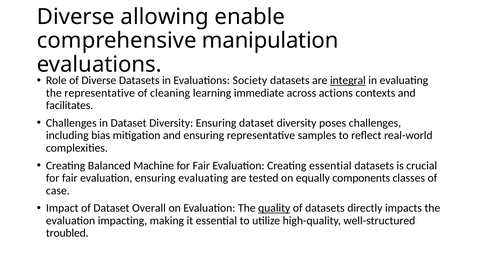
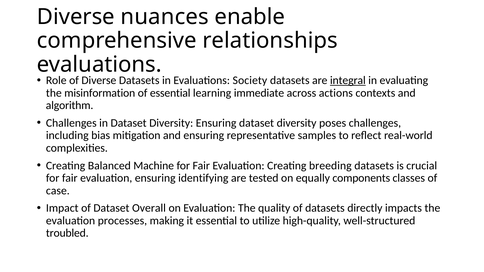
allowing: allowing -> nuances (165, 17)
manipulation: manipulation -> relationships (270, 41)
the representative: representative -> misinformation (100, 93)
of cleaning: cleaning -> essential (170, 93)
facilitates: facilitates -> algorithm (70, 106)
Creating essential: essential -> breeding (330, 166)
ensuring evaluating: evaluating -> identifying (203, 178)
quality underline: present -> none (274, 208)
impacting: impacting -> processes (122, 221)
